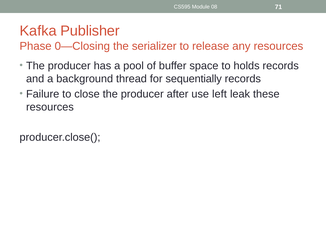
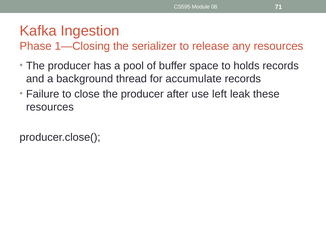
Publisher: Publisher -> Ingestion (90, 31)
0—Closing: 0—Closing -> 1—Closing (82, 46)
sequentially: sequentially -> accumulate (194, 79)
